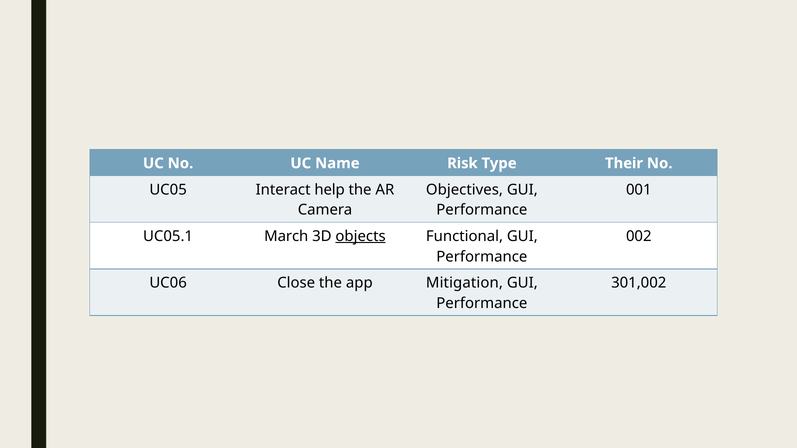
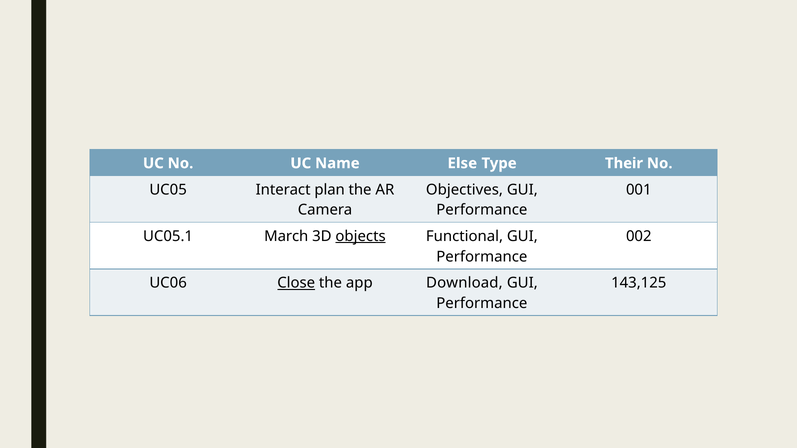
Risk: Risk -> Else (462, 163)
help: help -> plan (330, 190)
Close underline: none -> present (296, 283)
Mitigation: Mitigation -> Download (464, 283)
301,002: 301,002 -> 143,125 (639, 283)
